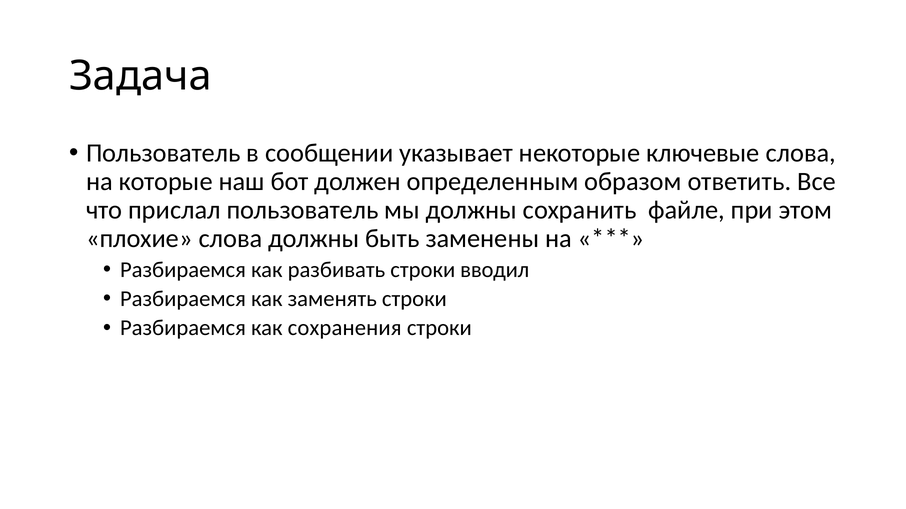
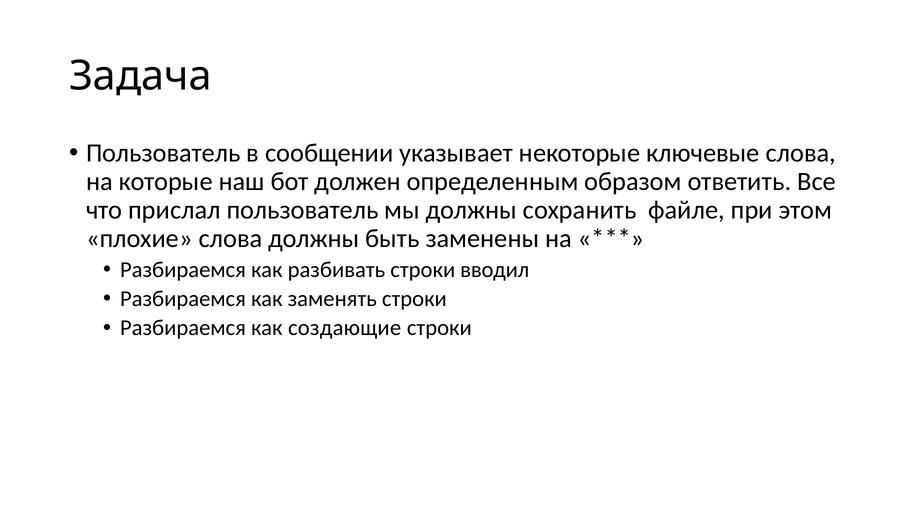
сохранения: сохранения -> создающие (345, 328)
